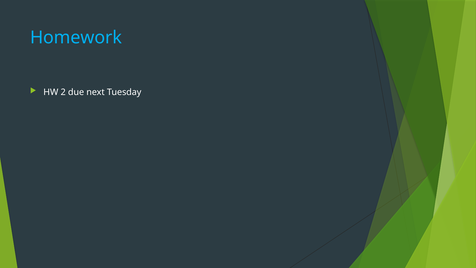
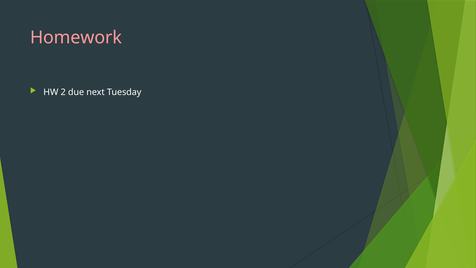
Homework colour: light blue -> pink (76, 38)
